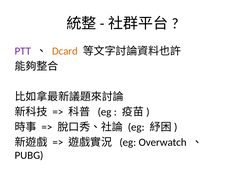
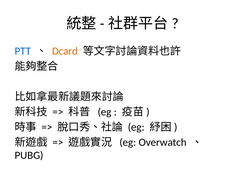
PTT colour: purple -> blue (23, 51)
